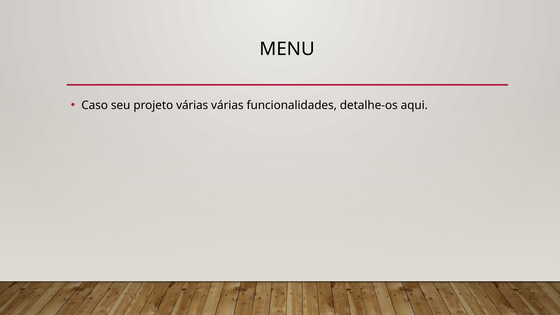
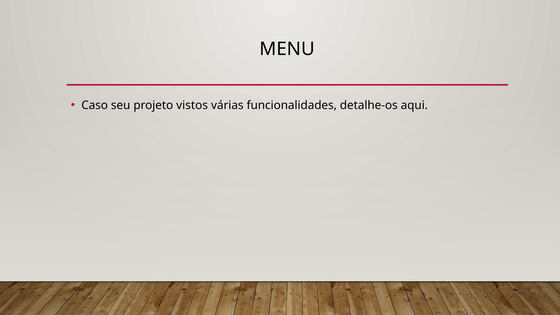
projeto várias: várias -> vistos (192, 105)
